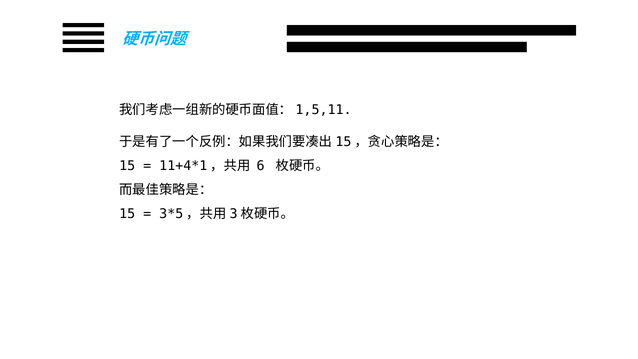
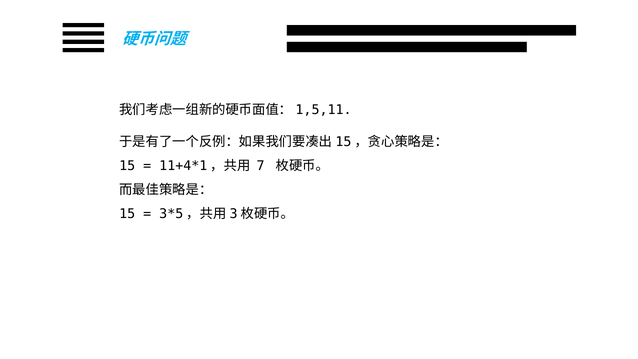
6: 6 -> 7 (261, 166)
